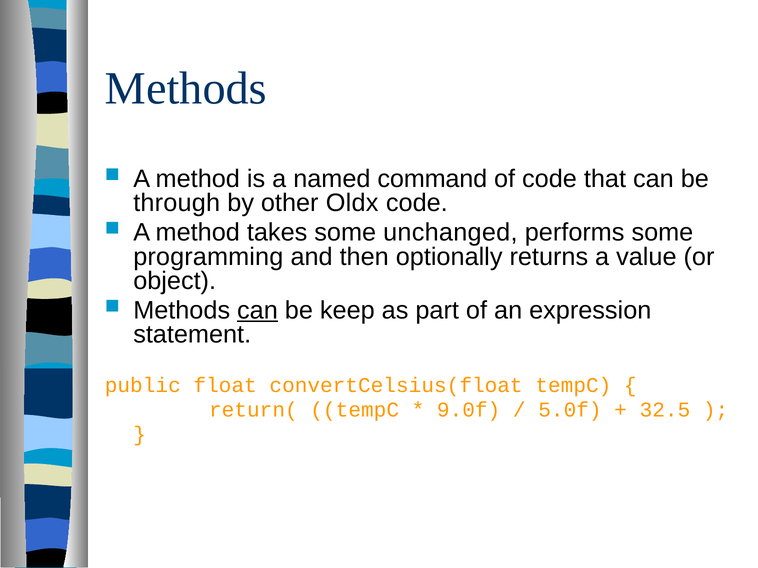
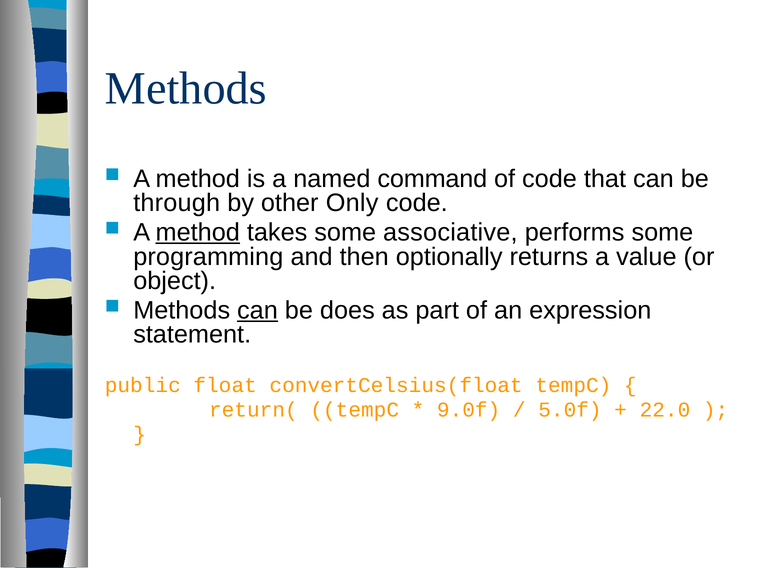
Oldx: Oldx -> Only (352, 203)
method underline: none -> present (198, 233)
unchanged: unchanged -> associative (450, 233)
keep: keep -> does (347, 310)
32.5: 32.5 -> 22.0 (665, 410)
